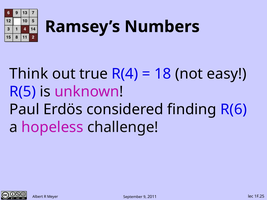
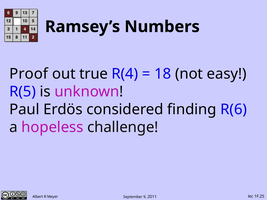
Think: Think -> Proof (29, 74)
